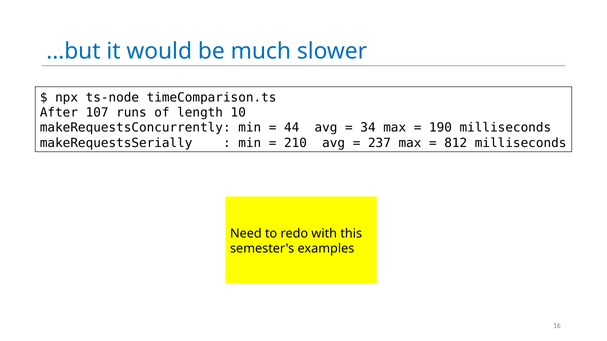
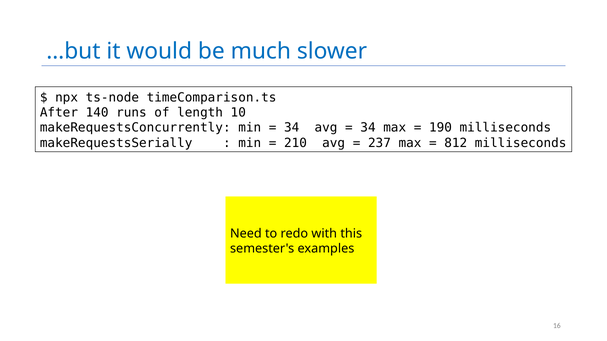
107: 107 -> 140 (97, 113)
44: 44 -> 34 (292, 128)
